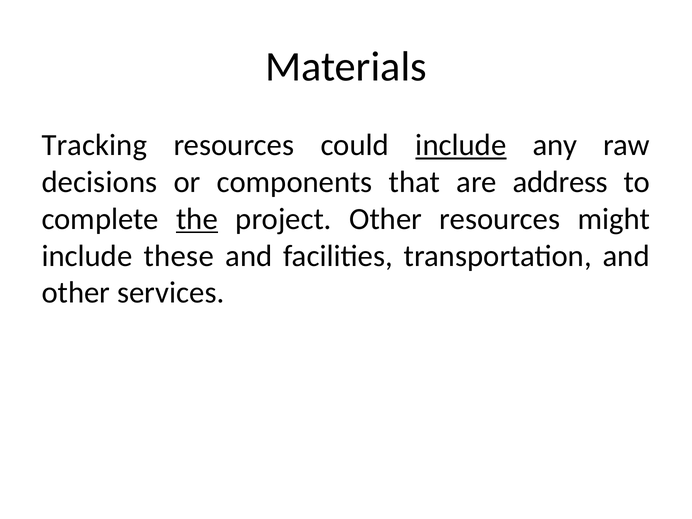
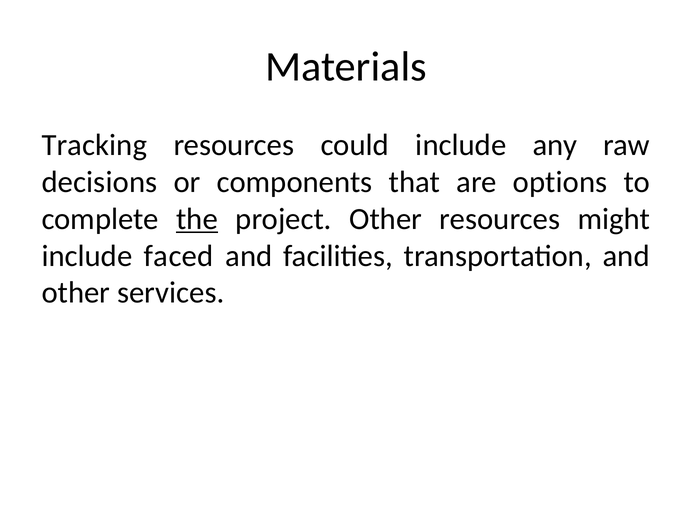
include underline: present -> none (461, 145)
address: address -> options (560, 182)
these: these -> faced (179, 256)
